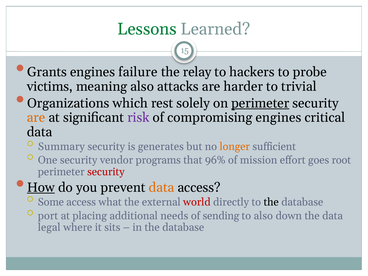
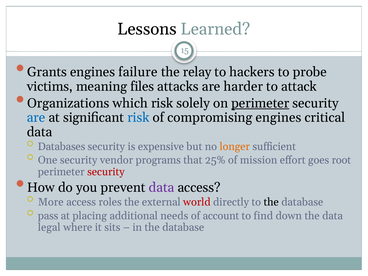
Lessons colour: green -> black (147, 29)
meaning also: also -> files (142, 86)
trivial: trivial -> attack (299, 86)
which rest: rest -> risk (162, 103)
are colour: orange -> blue (36, 118)
risk colour: purple -> blue (138, 118)
Summary: Summary -> Databases (61, 147)
generates: generates -> expensive (161, 147)
96%: 96% -> 25% (215, 160)
How underline: present -> none (41, 188)
data colour: orange -> purple (161, 188)
Some: Some -> More (51, 202)
what: what -> roles (110, 202)
port: port -> pass (48, 216)
sending: sending -> account (221, 216)
to also: also -> find (263, 216)
